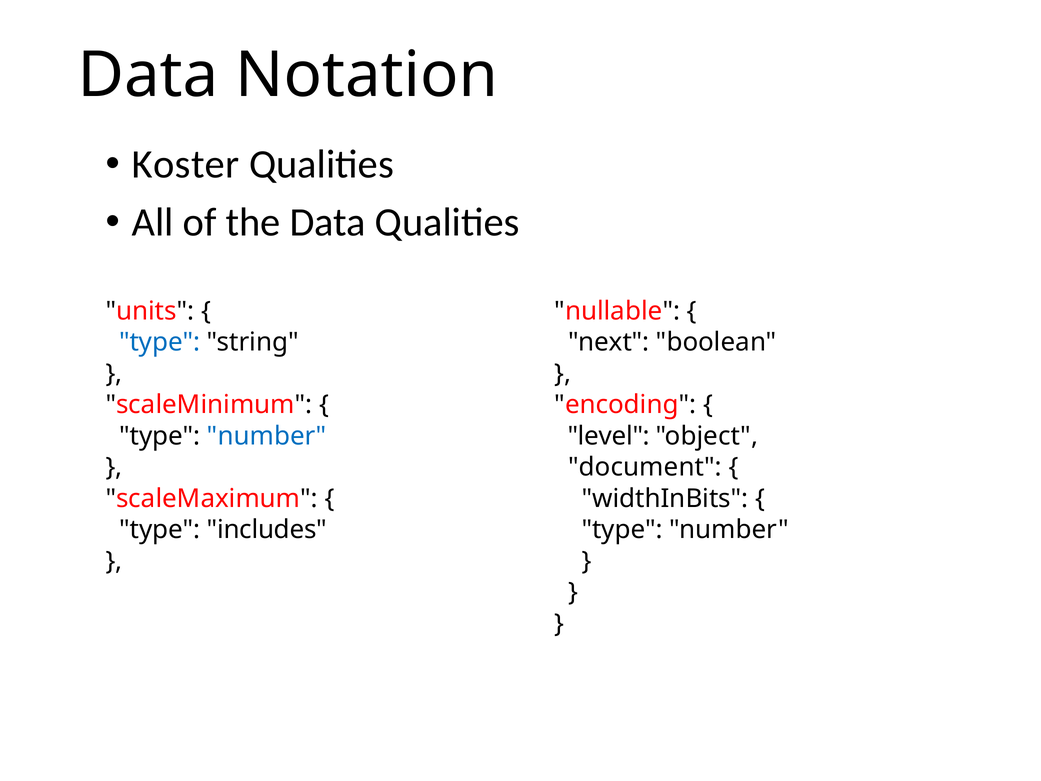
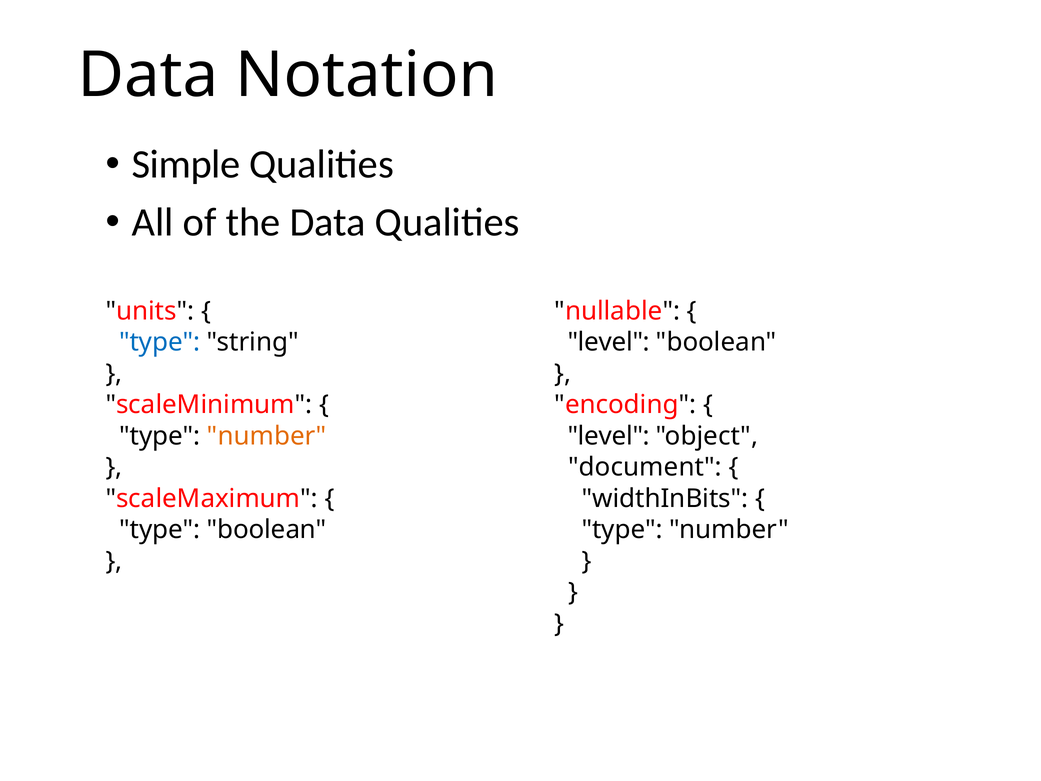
Koster: Koster -> Simple (186, 164)
next: next -> level (609, 342)
number colour: blue -> orange (267, 436)
type includes: includes -> boolean (267, 530)
